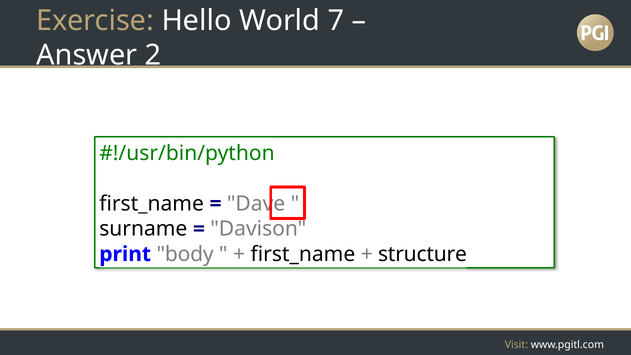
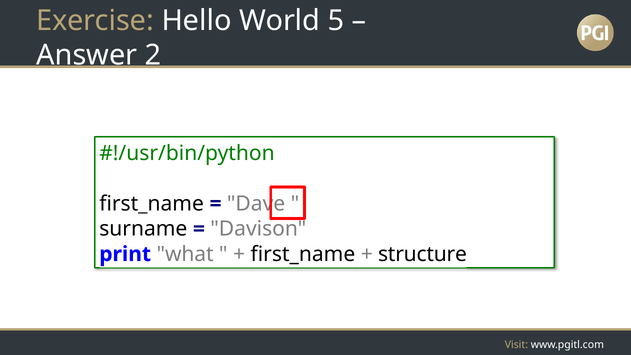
7: 7 -> 5 (336, 21)
body: body -> what (185, 254)
